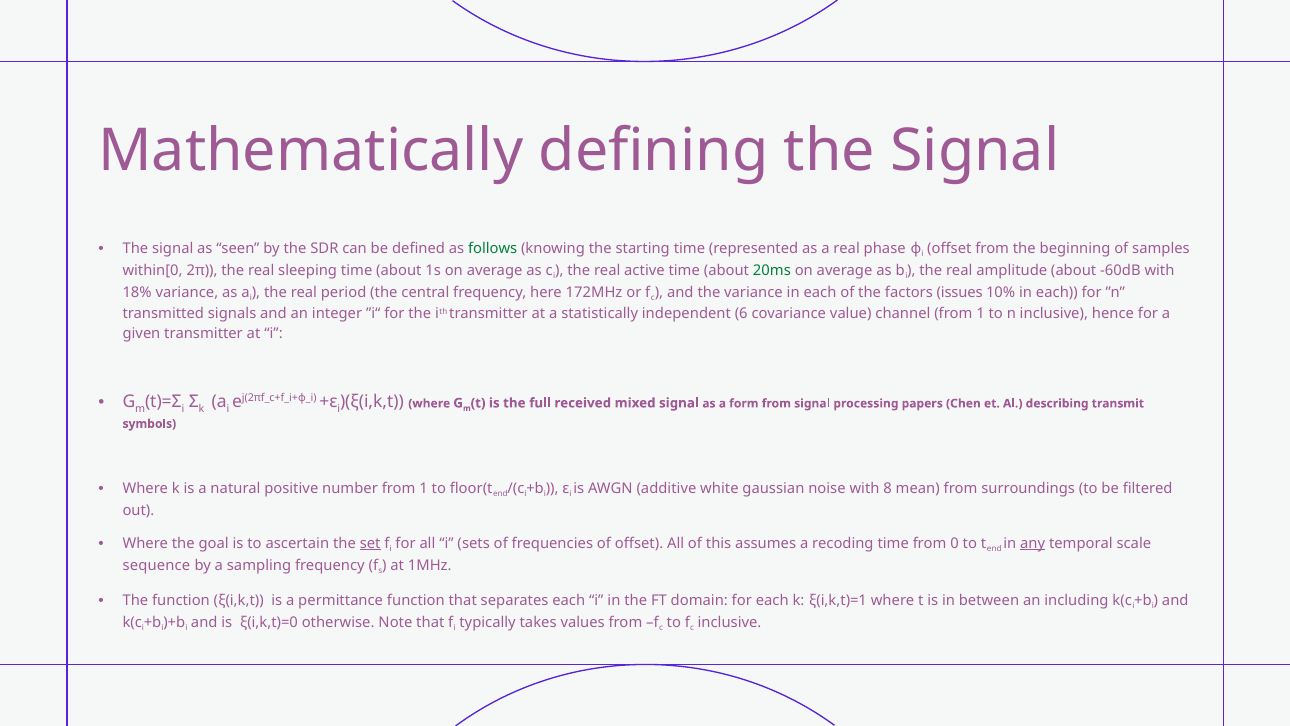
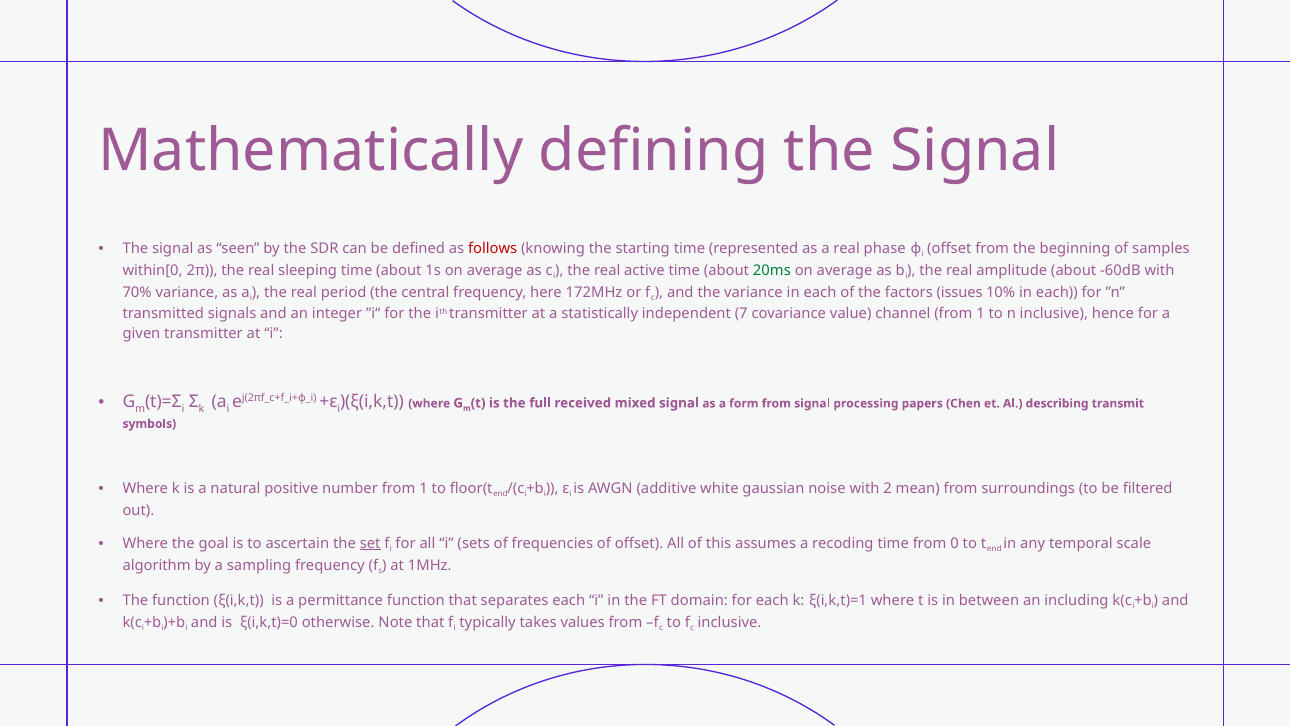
follows colour: green -> red (493, 248)
18%: 18% -> 70% (137, 292)
6: 6 -> 7 (741, 314)
8: 8 -> 2 (888, 488)
any underline: present -> none (1033, 543)
sequence: sequence -> algorithm (157, 565)
